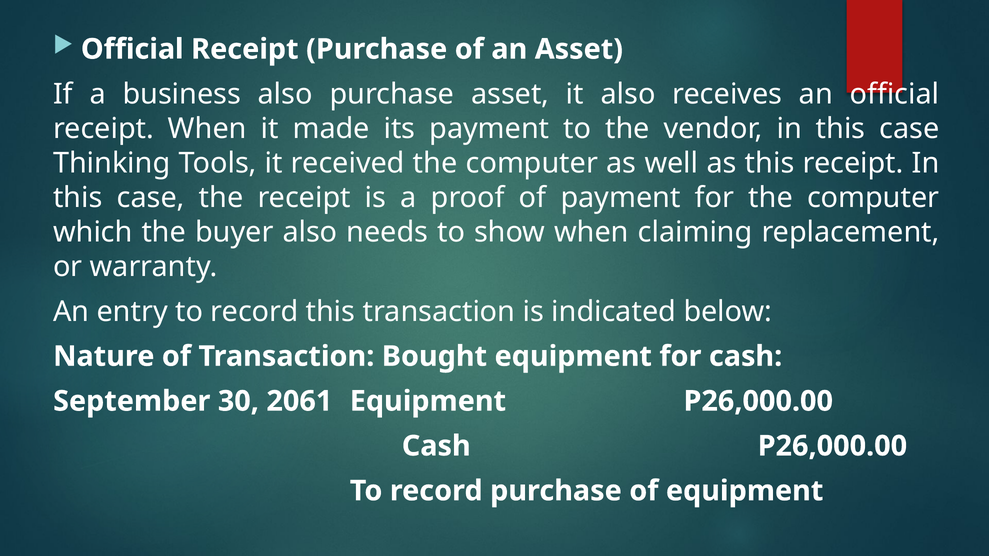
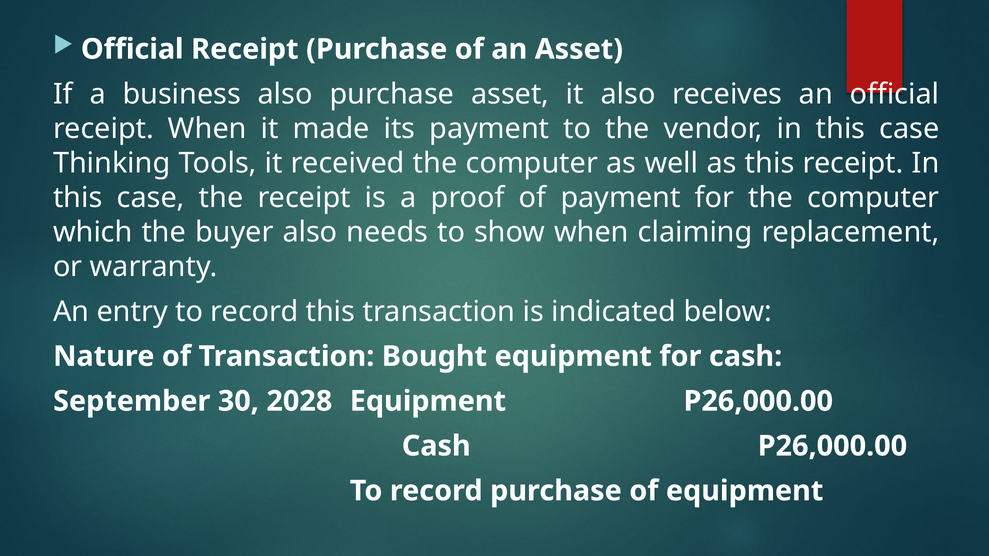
2061: 2061 -> 2028 (299, 401)
